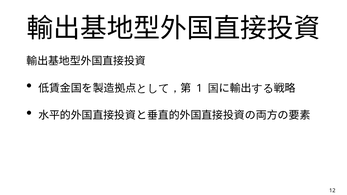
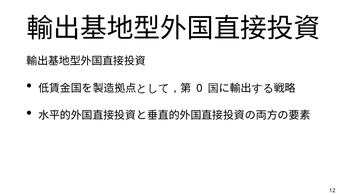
1: 1 -> 0 (199, 88)
